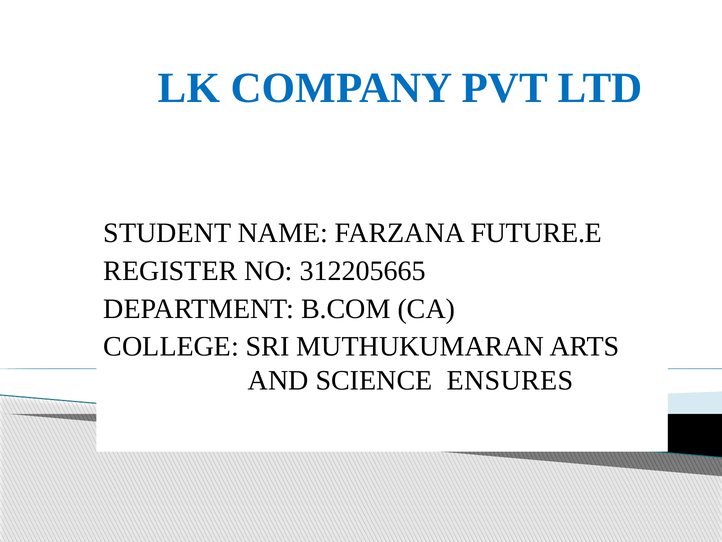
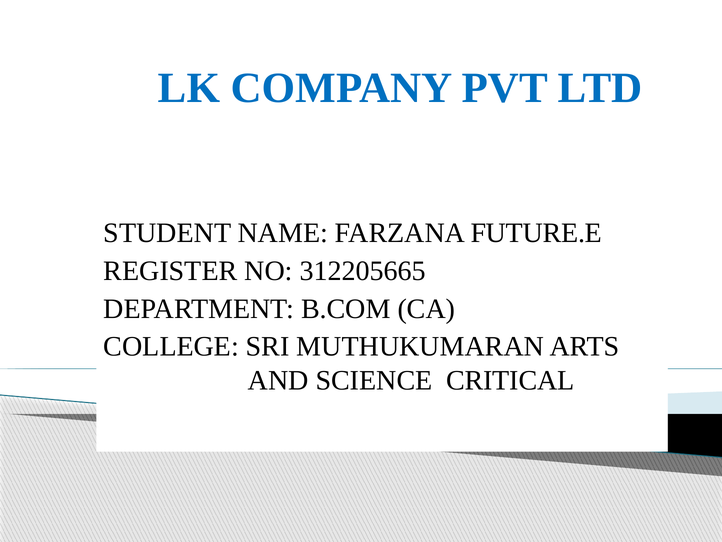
ENSURES: ENSURES -> CRITICAL (510, 380)
